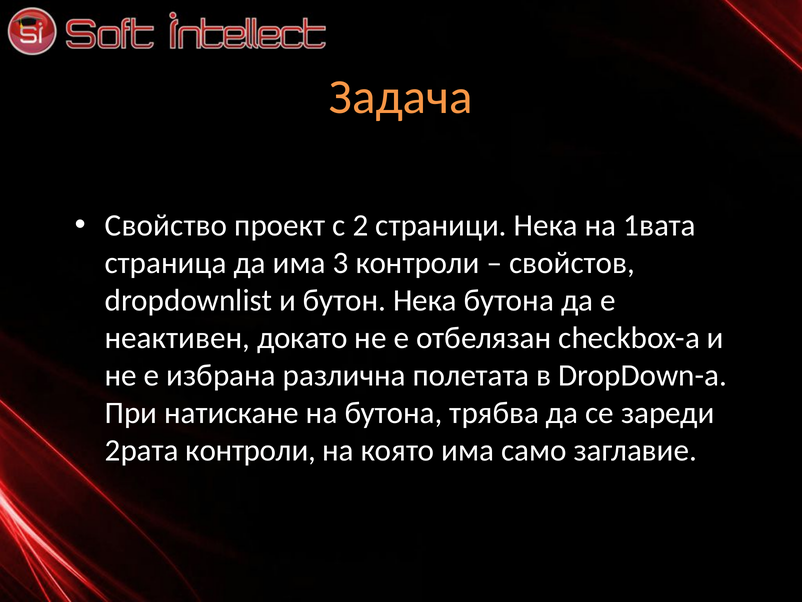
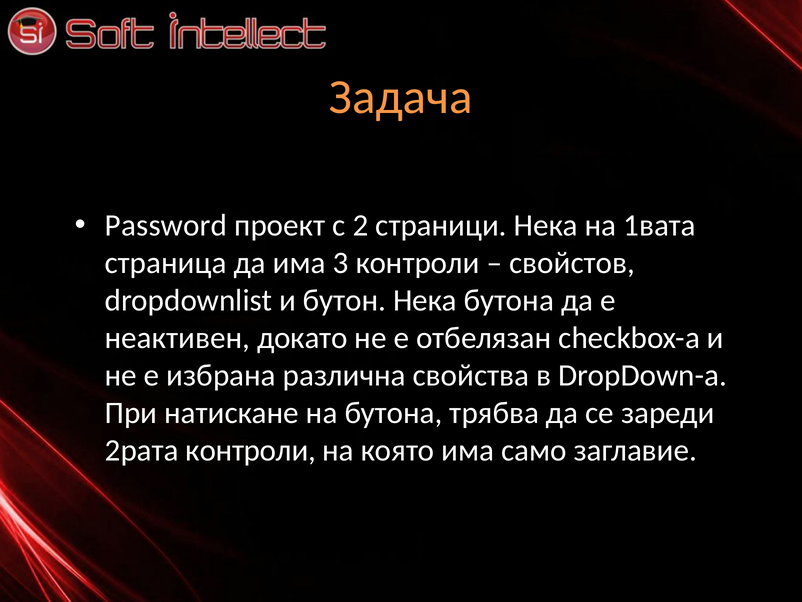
Свойство: Свойство -> Password (166, 225)
полетата: полетата -> свойства (471, 375)
